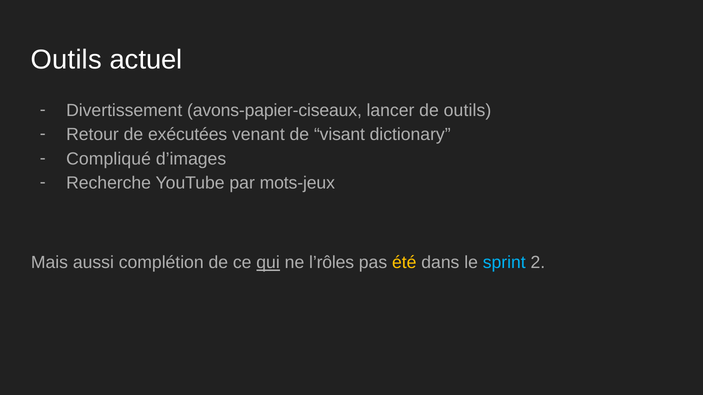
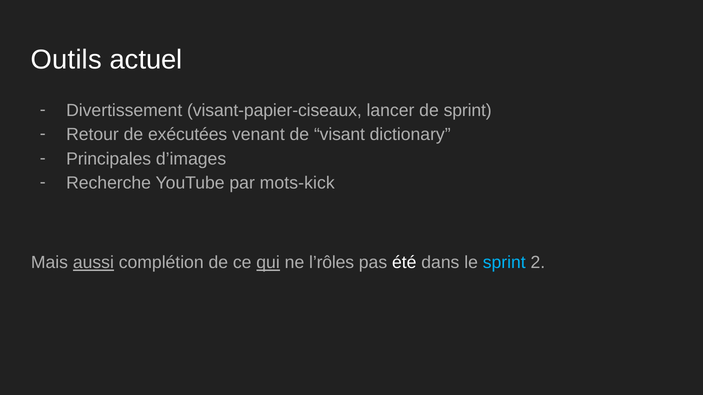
avons-papier-ciseaux: avons-papier-ciseaux -> visant-papier-ciseaux (274, 111)
de outils: outils -> sprint (468, 111)
Compliqué: Compliqué -> Principales (109, 159)
mots-jeux: mots-jeux -> mots-kick (297, 183)
aussi underline: none -> present (93, 263)
été colour: yellow -> white (404, 263)
